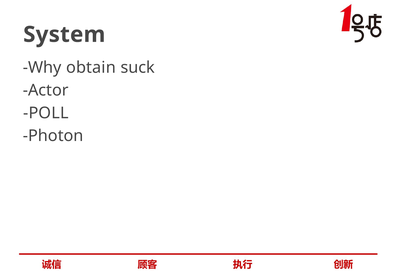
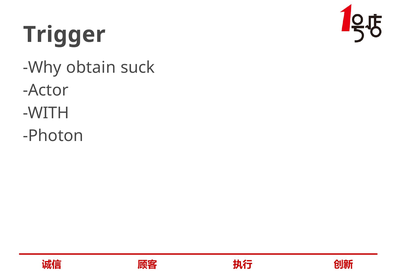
System: System -> Trigger (64, 35)
POLL: POLL -> WITH (46, 113)
